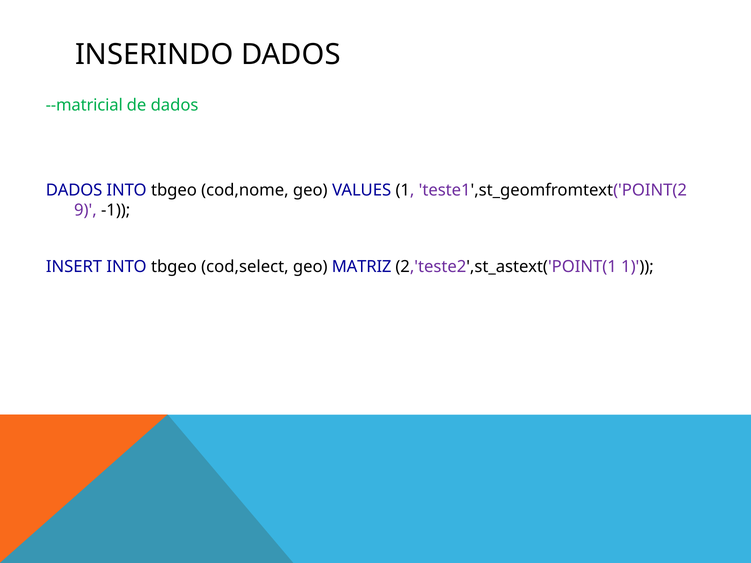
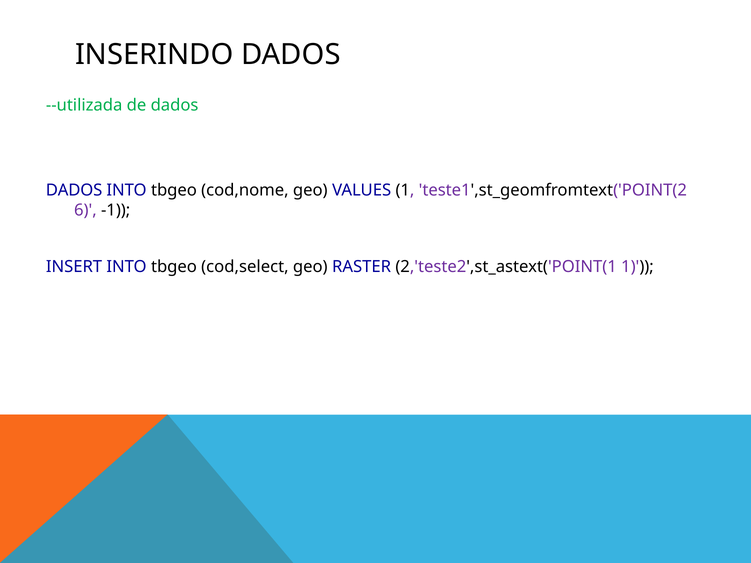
--matricial: --matricial -> --utilizada (84, 105)
9: 9 -> 6 (85, 210)
MATRIZ: MATRIZ -> RASTER (362, 267)
